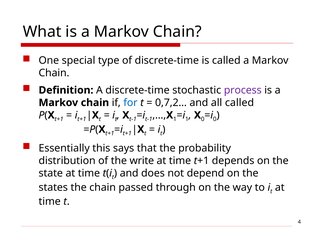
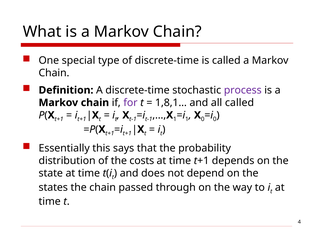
for colour: blue -> purple (130, 103)
0,7,2…: 0,7,2… -> 1,8,1… (171, 103)
write: write -> costs (142, 161)
